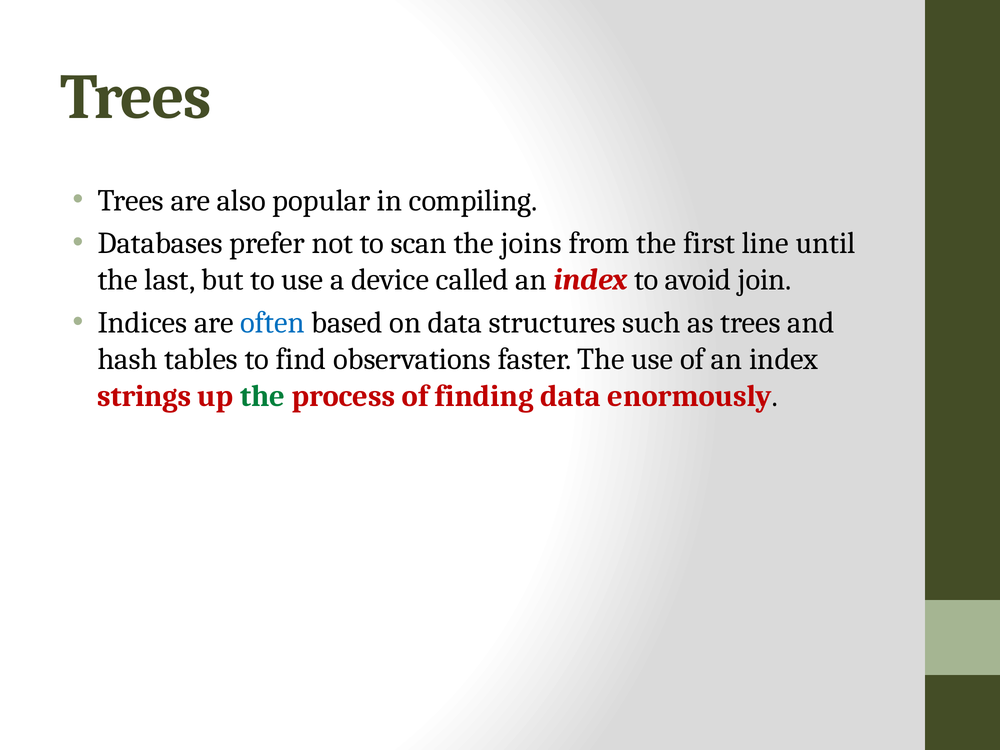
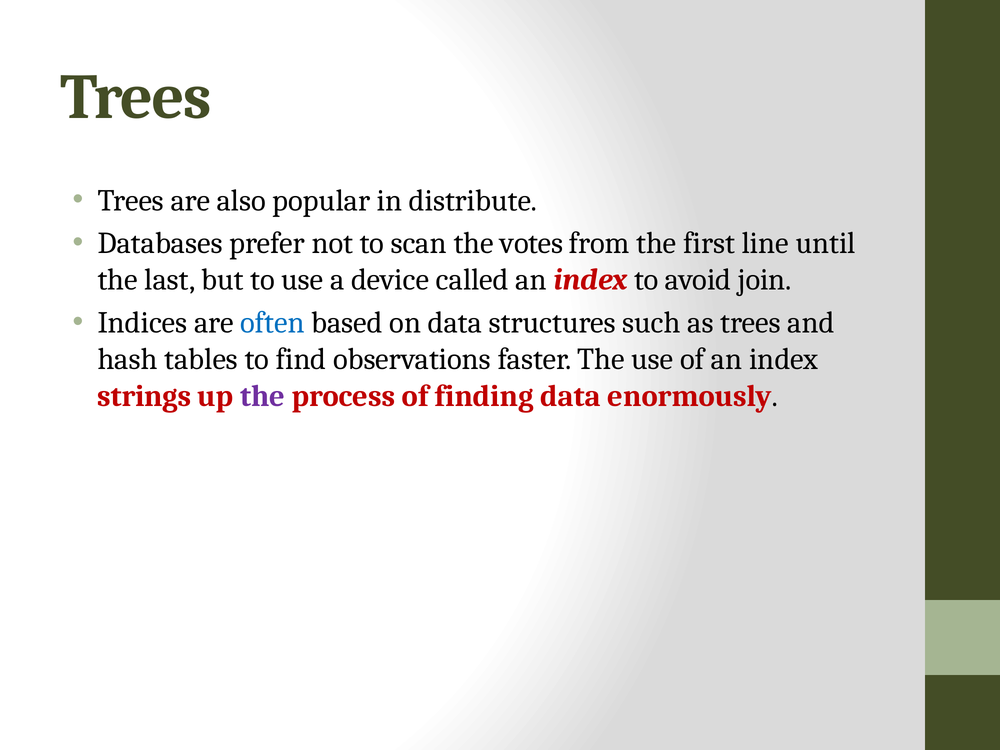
compiling: compiling -> distribute (473, 200)
joins: joins -> votes (532, 243)
the colour: green -> purple (263, 396)
